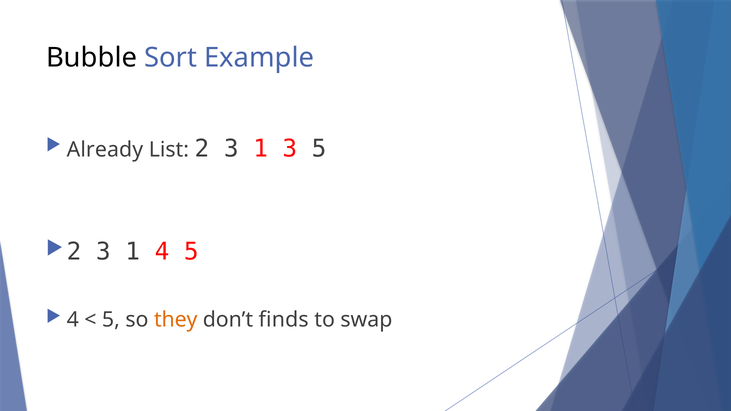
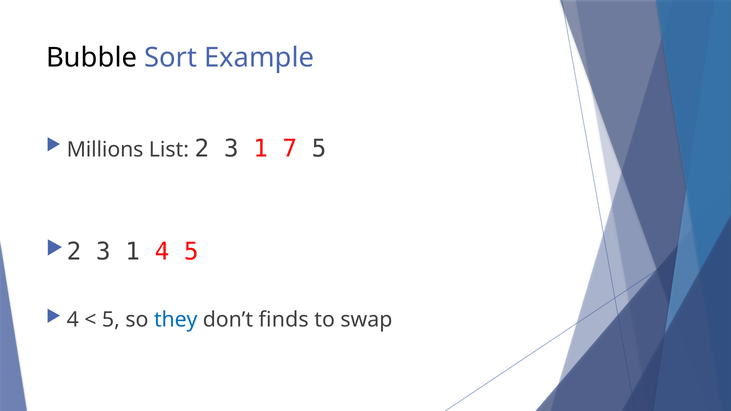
Already: Already -> Millions (105, 150)
1 3: 3 -> 7 (290, 149)
they colour: orange -> blue (176, 320)
